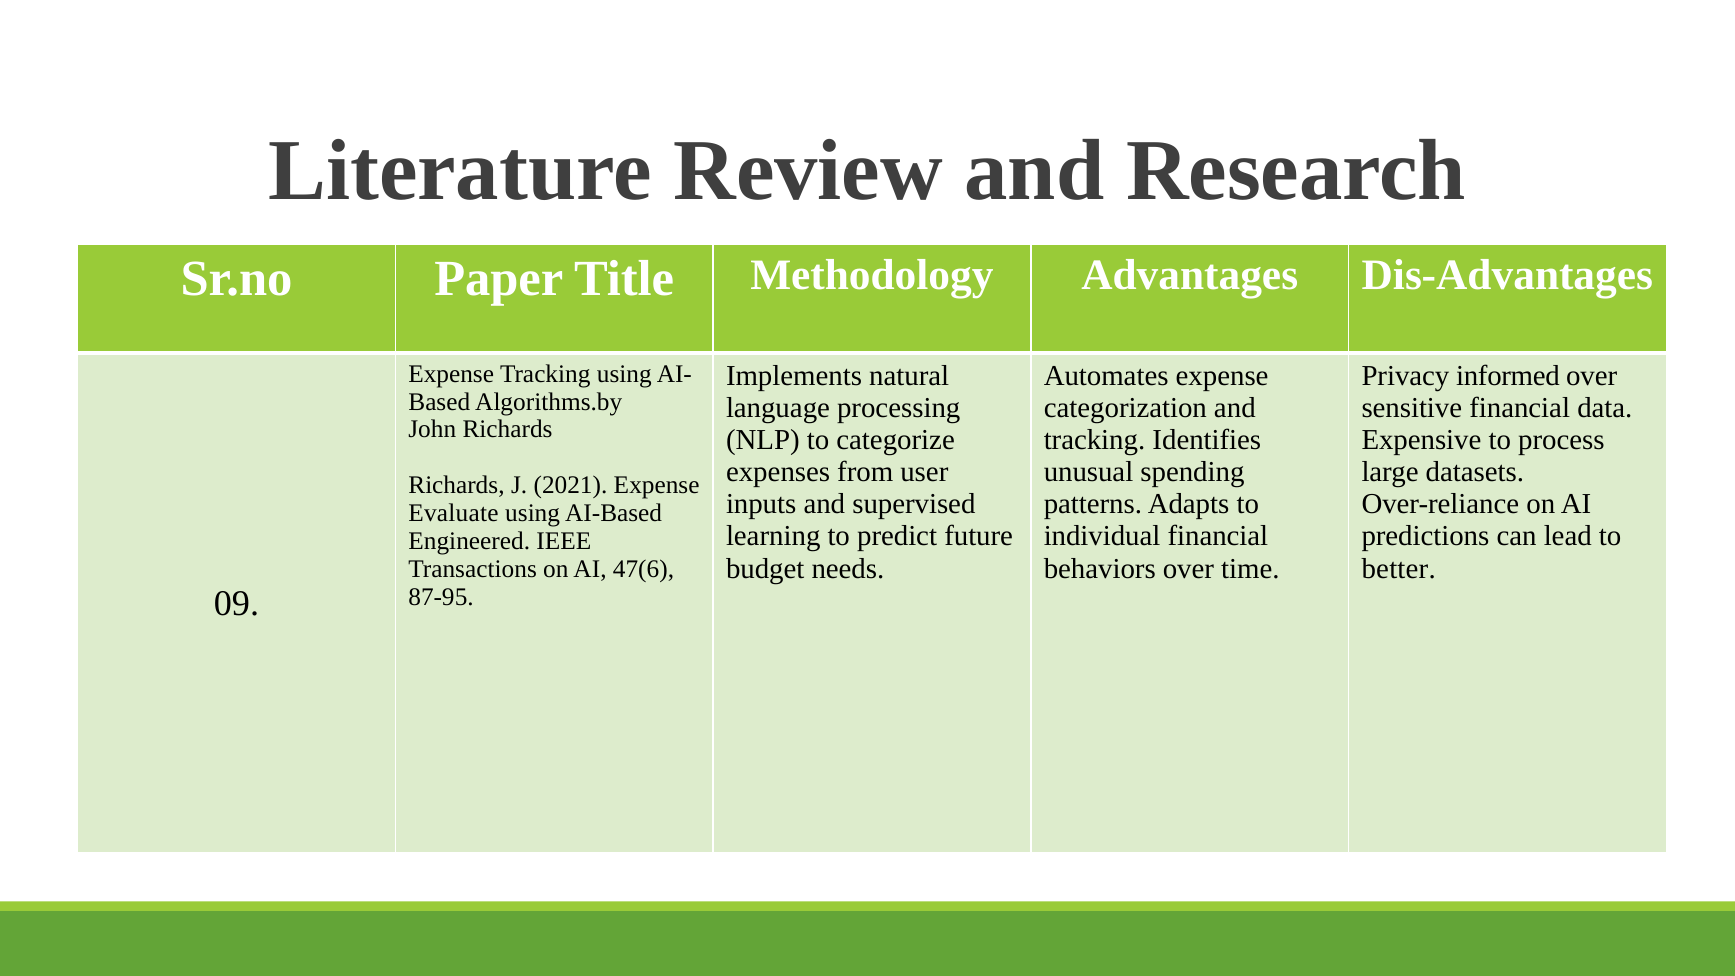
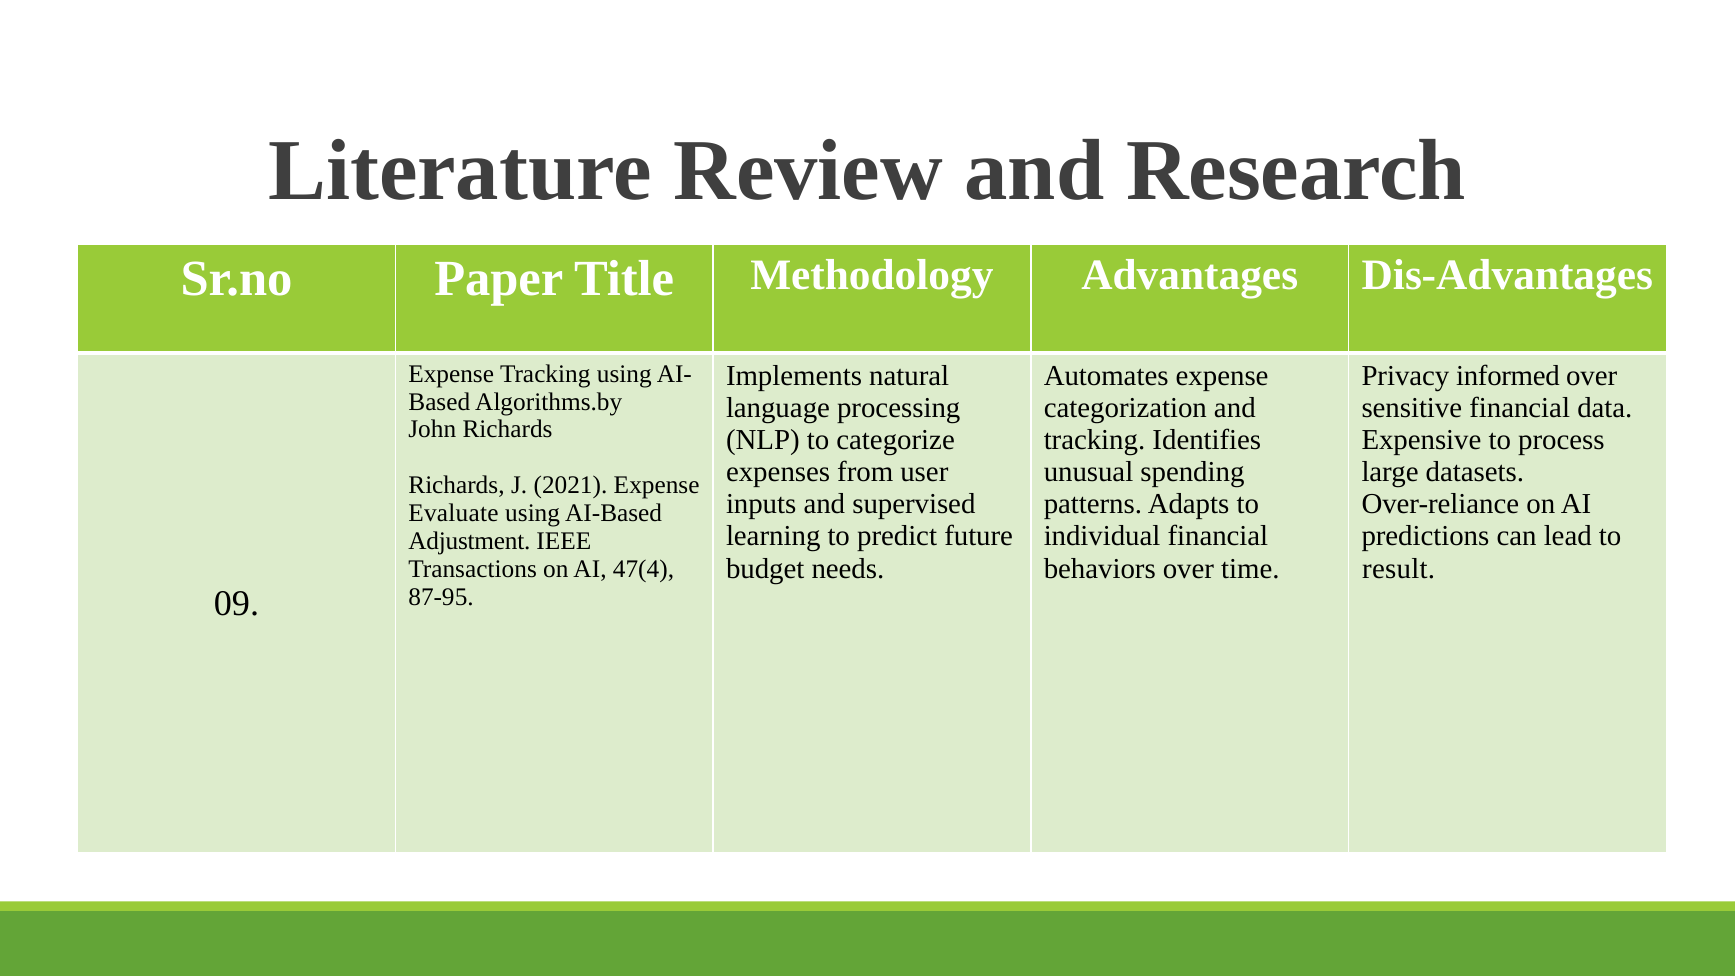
Engineered: Engineered -> Adjustment (469, 541)
better: better -> result (1399, 568)
47(6: 47(6 -> 47(4 (643, 569)
